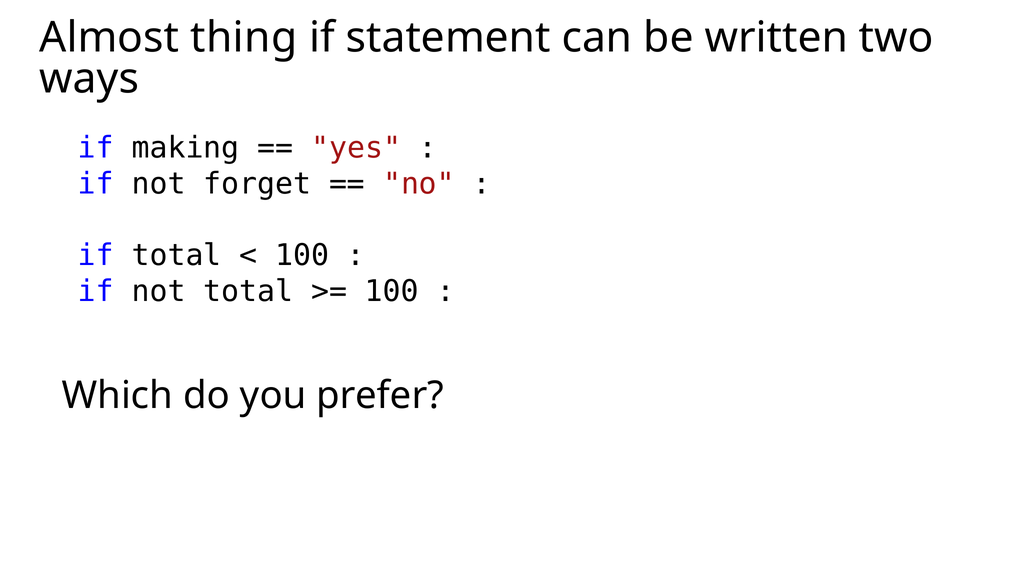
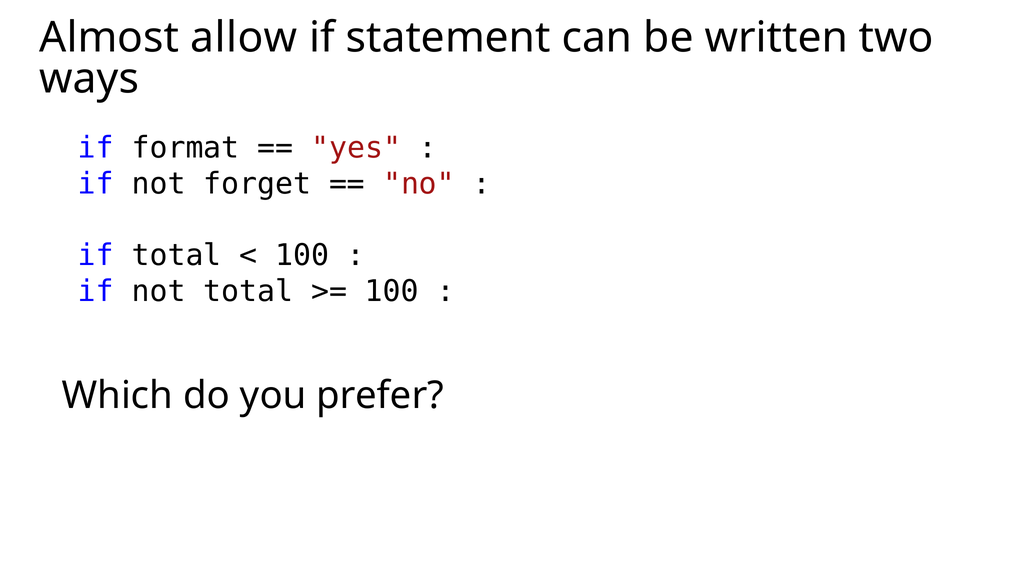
thing: thing -> allow (244, 38)
making: making -> format (186, 148)
